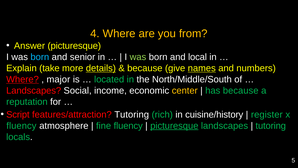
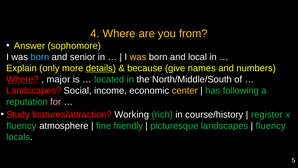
Answer picturesque: picturesque -> sophomore (74, 46)
was colour: light green -> yellow (138, 57)
take: take -> only (49, 68)
names underline: present -> none (202, 68)
has because: because -> following (241, 90)
for colour: white -> pink (56, 102)
Script: Script -> Study (18, 114)
features/attraction Tutoring: Tutoring -> Working (132, 114)
cuisine/history: cuisine/history -> course/history (214, 114)
fine fluency: fluency -> friendly (128, 125)
picturesque underline: present -> none (174, 125)
tutoring: tutoring -> fluency (271, 125)
